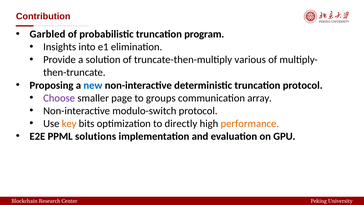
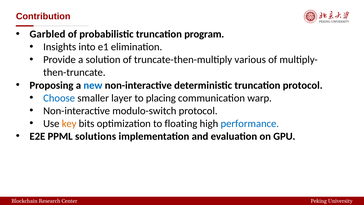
Choose colour: purple -> blue (59, 98)
page: page -> layer (122, 98)
groups: groups -> placing (161, 98)
array: array -> warp (260, 98)
directly: directly -> floating (181, 123)
performance colour: orange -> blue (250, 123)
